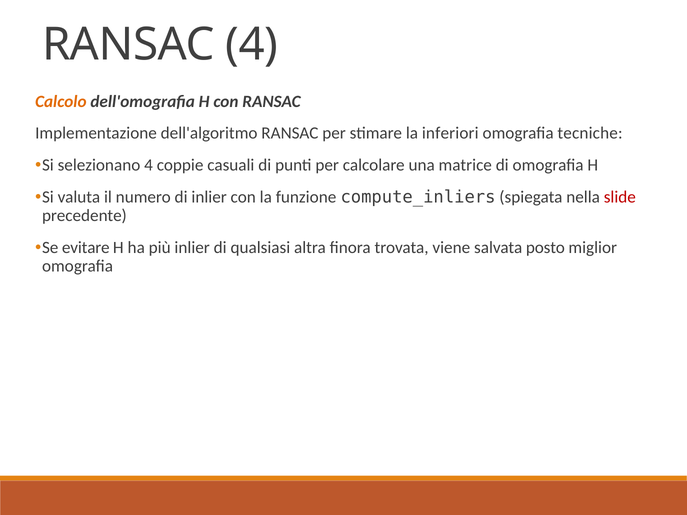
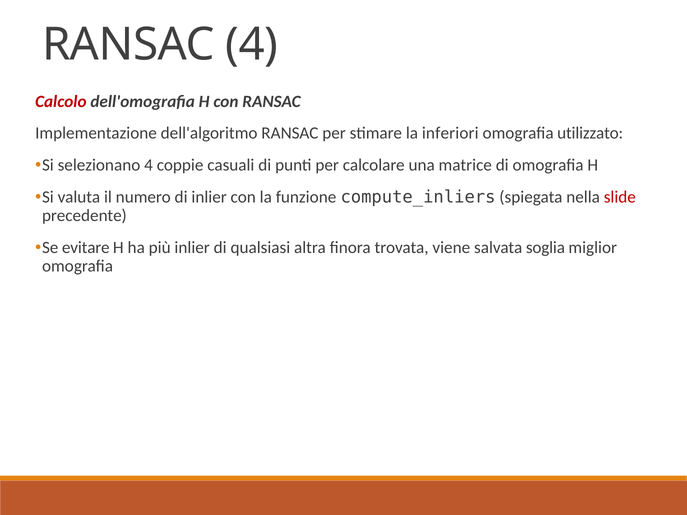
Calcolo colour: orange -> red (61, 101)
tecniche: tecniche -> utilizzato (590, 133)
posto: posto -> soglia (545, 248)
